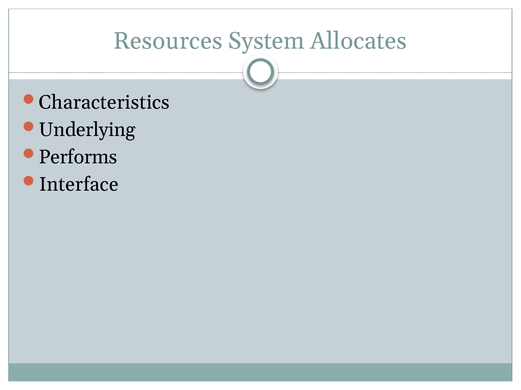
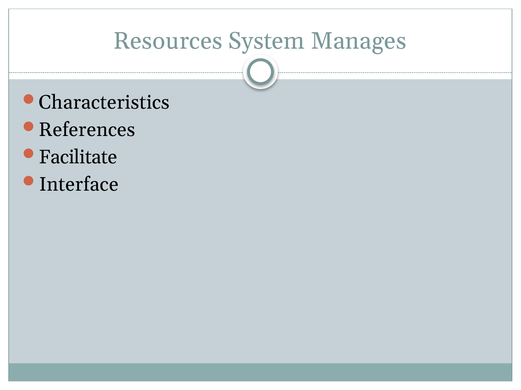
Allocates: Allocates -> Manages (359, 41)
Underlying: Underlying -> References (87, 130)
Performs: Performs -> Facilitate (78, 157)
